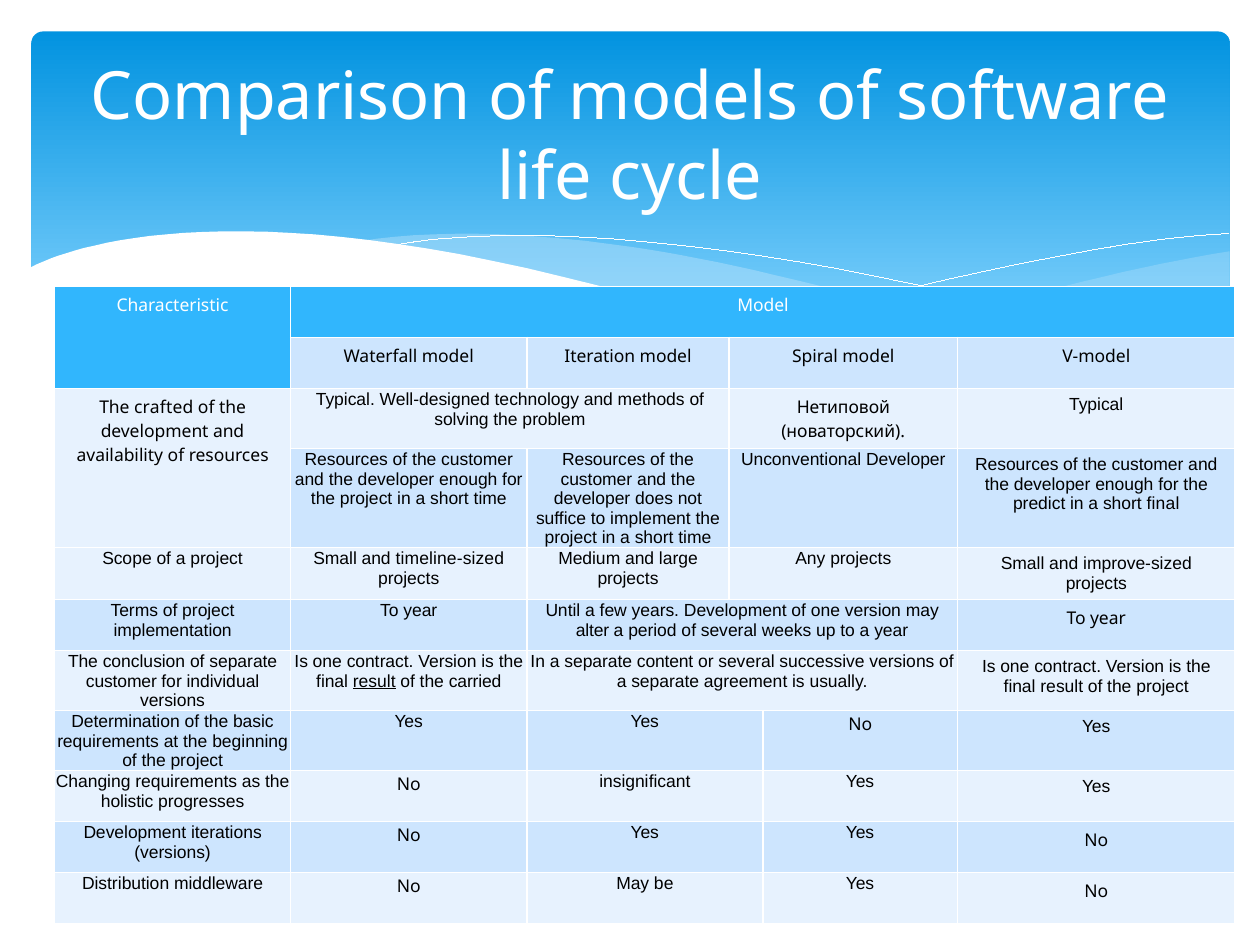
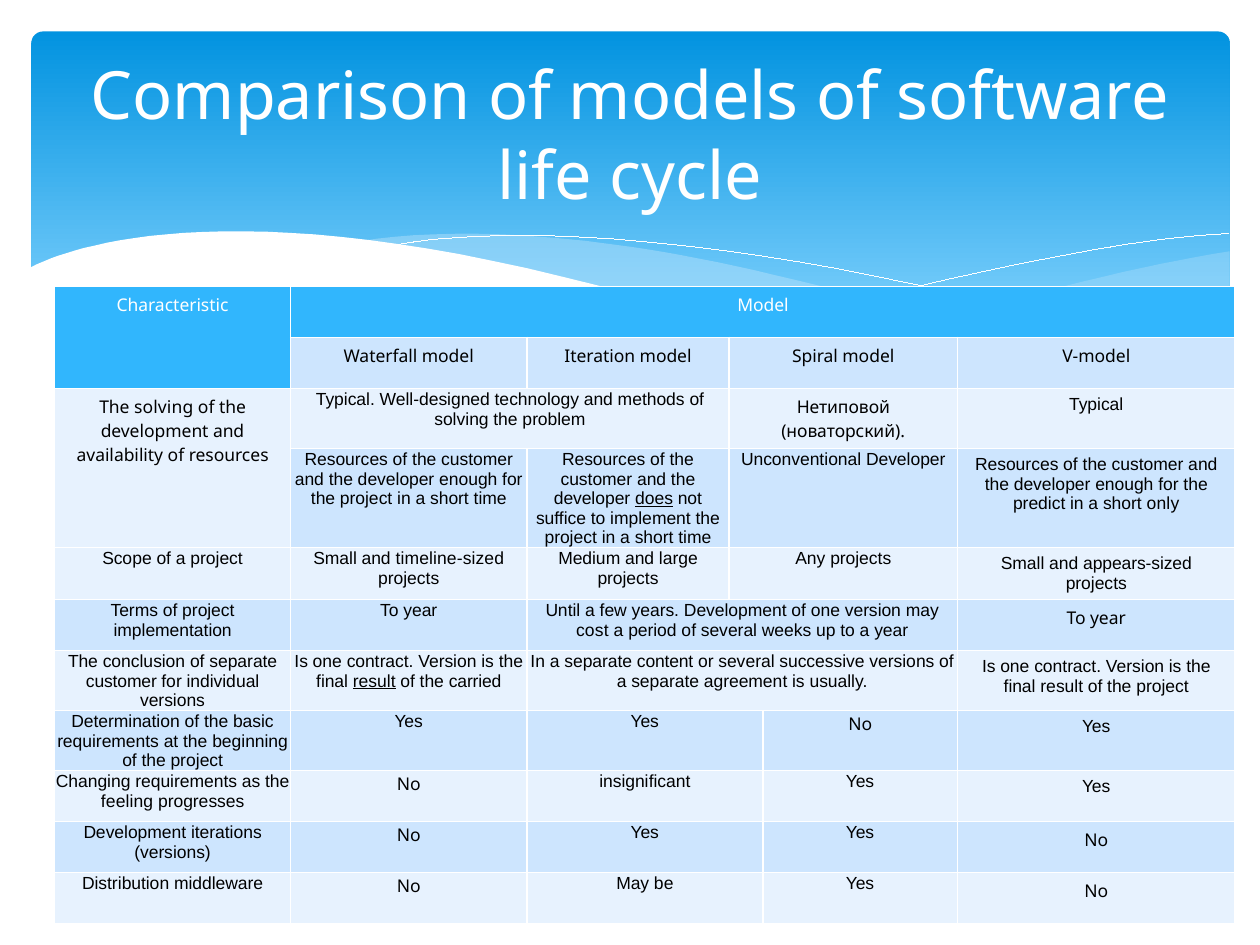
The crafted: crafted -> solving (164, 408)
does underline: none -> present (654, 499)
short final: final -> only (1163, 504)
improve-sized: improve-sized -> appears-sized (1138, 564)
alter: alter -> cost (592, 630)
holistic: holistic -> feeling (127, 801)
